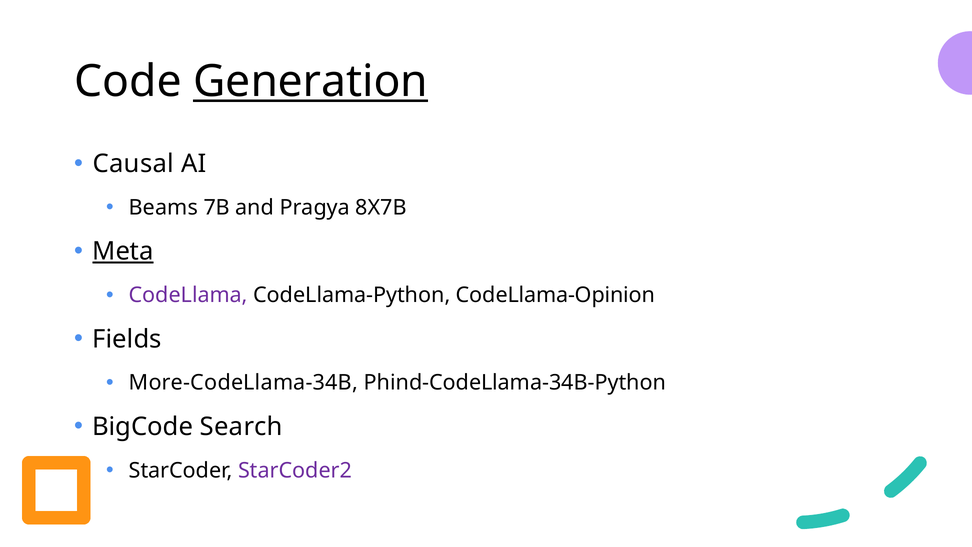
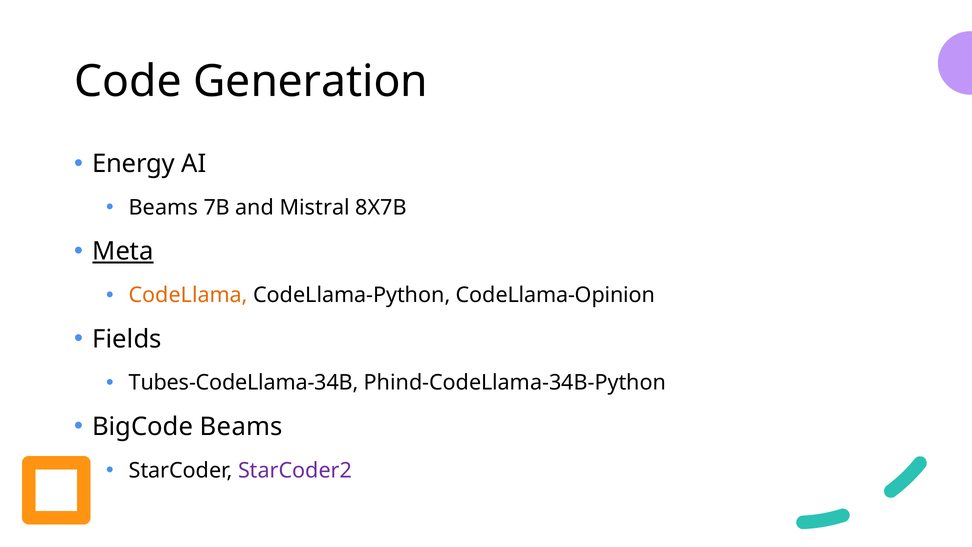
Generation underline: present -> none (311, 82)
Causal: Causal -> Energy (134, 164)
Pragya: Pragya -> Mistral (315, 208)
CodeLlama colour: purple -> orange (188, 295)
More-CodeLlama-34B: More-CodeLlama-34B -> Tubes-CodeLlama-34B (244, 383)
BigCode Search: Search -> Beams (241, 426)
